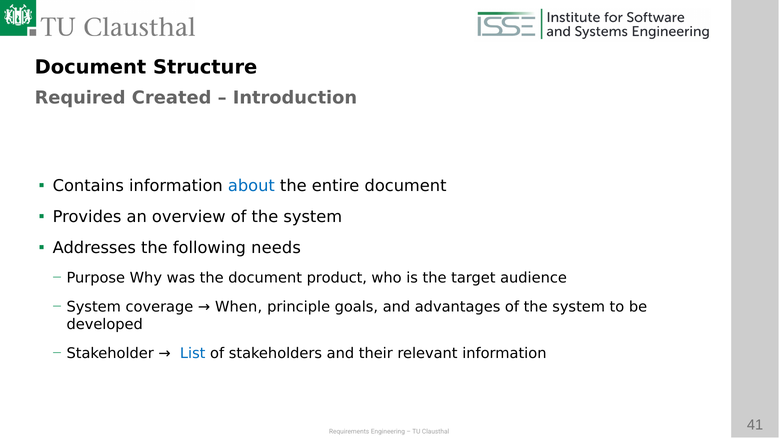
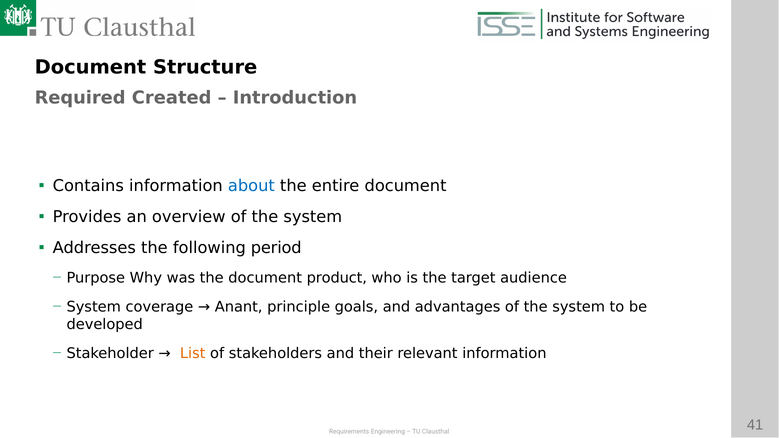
needs: needs -> period (276, 248)
When: When -> Anant (239, 307)
List colour: blue -> orange (193, 353)
